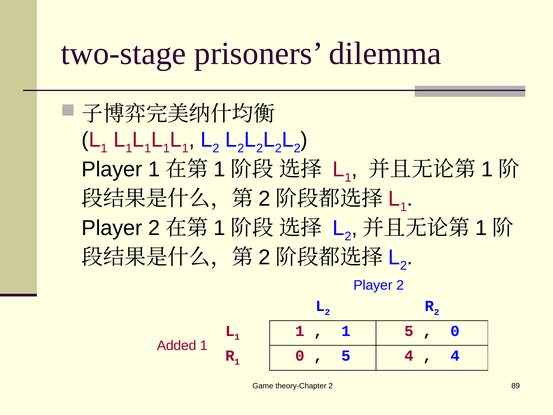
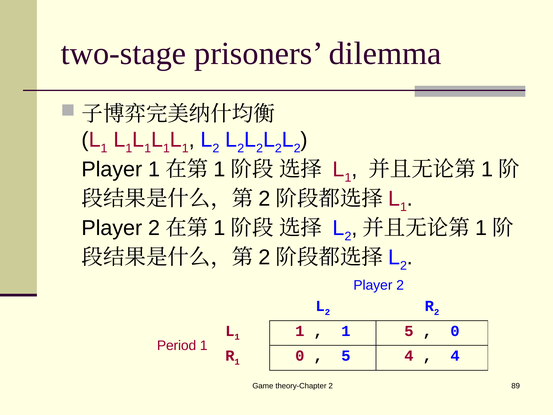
Added: Added -> Period (177, 345)
